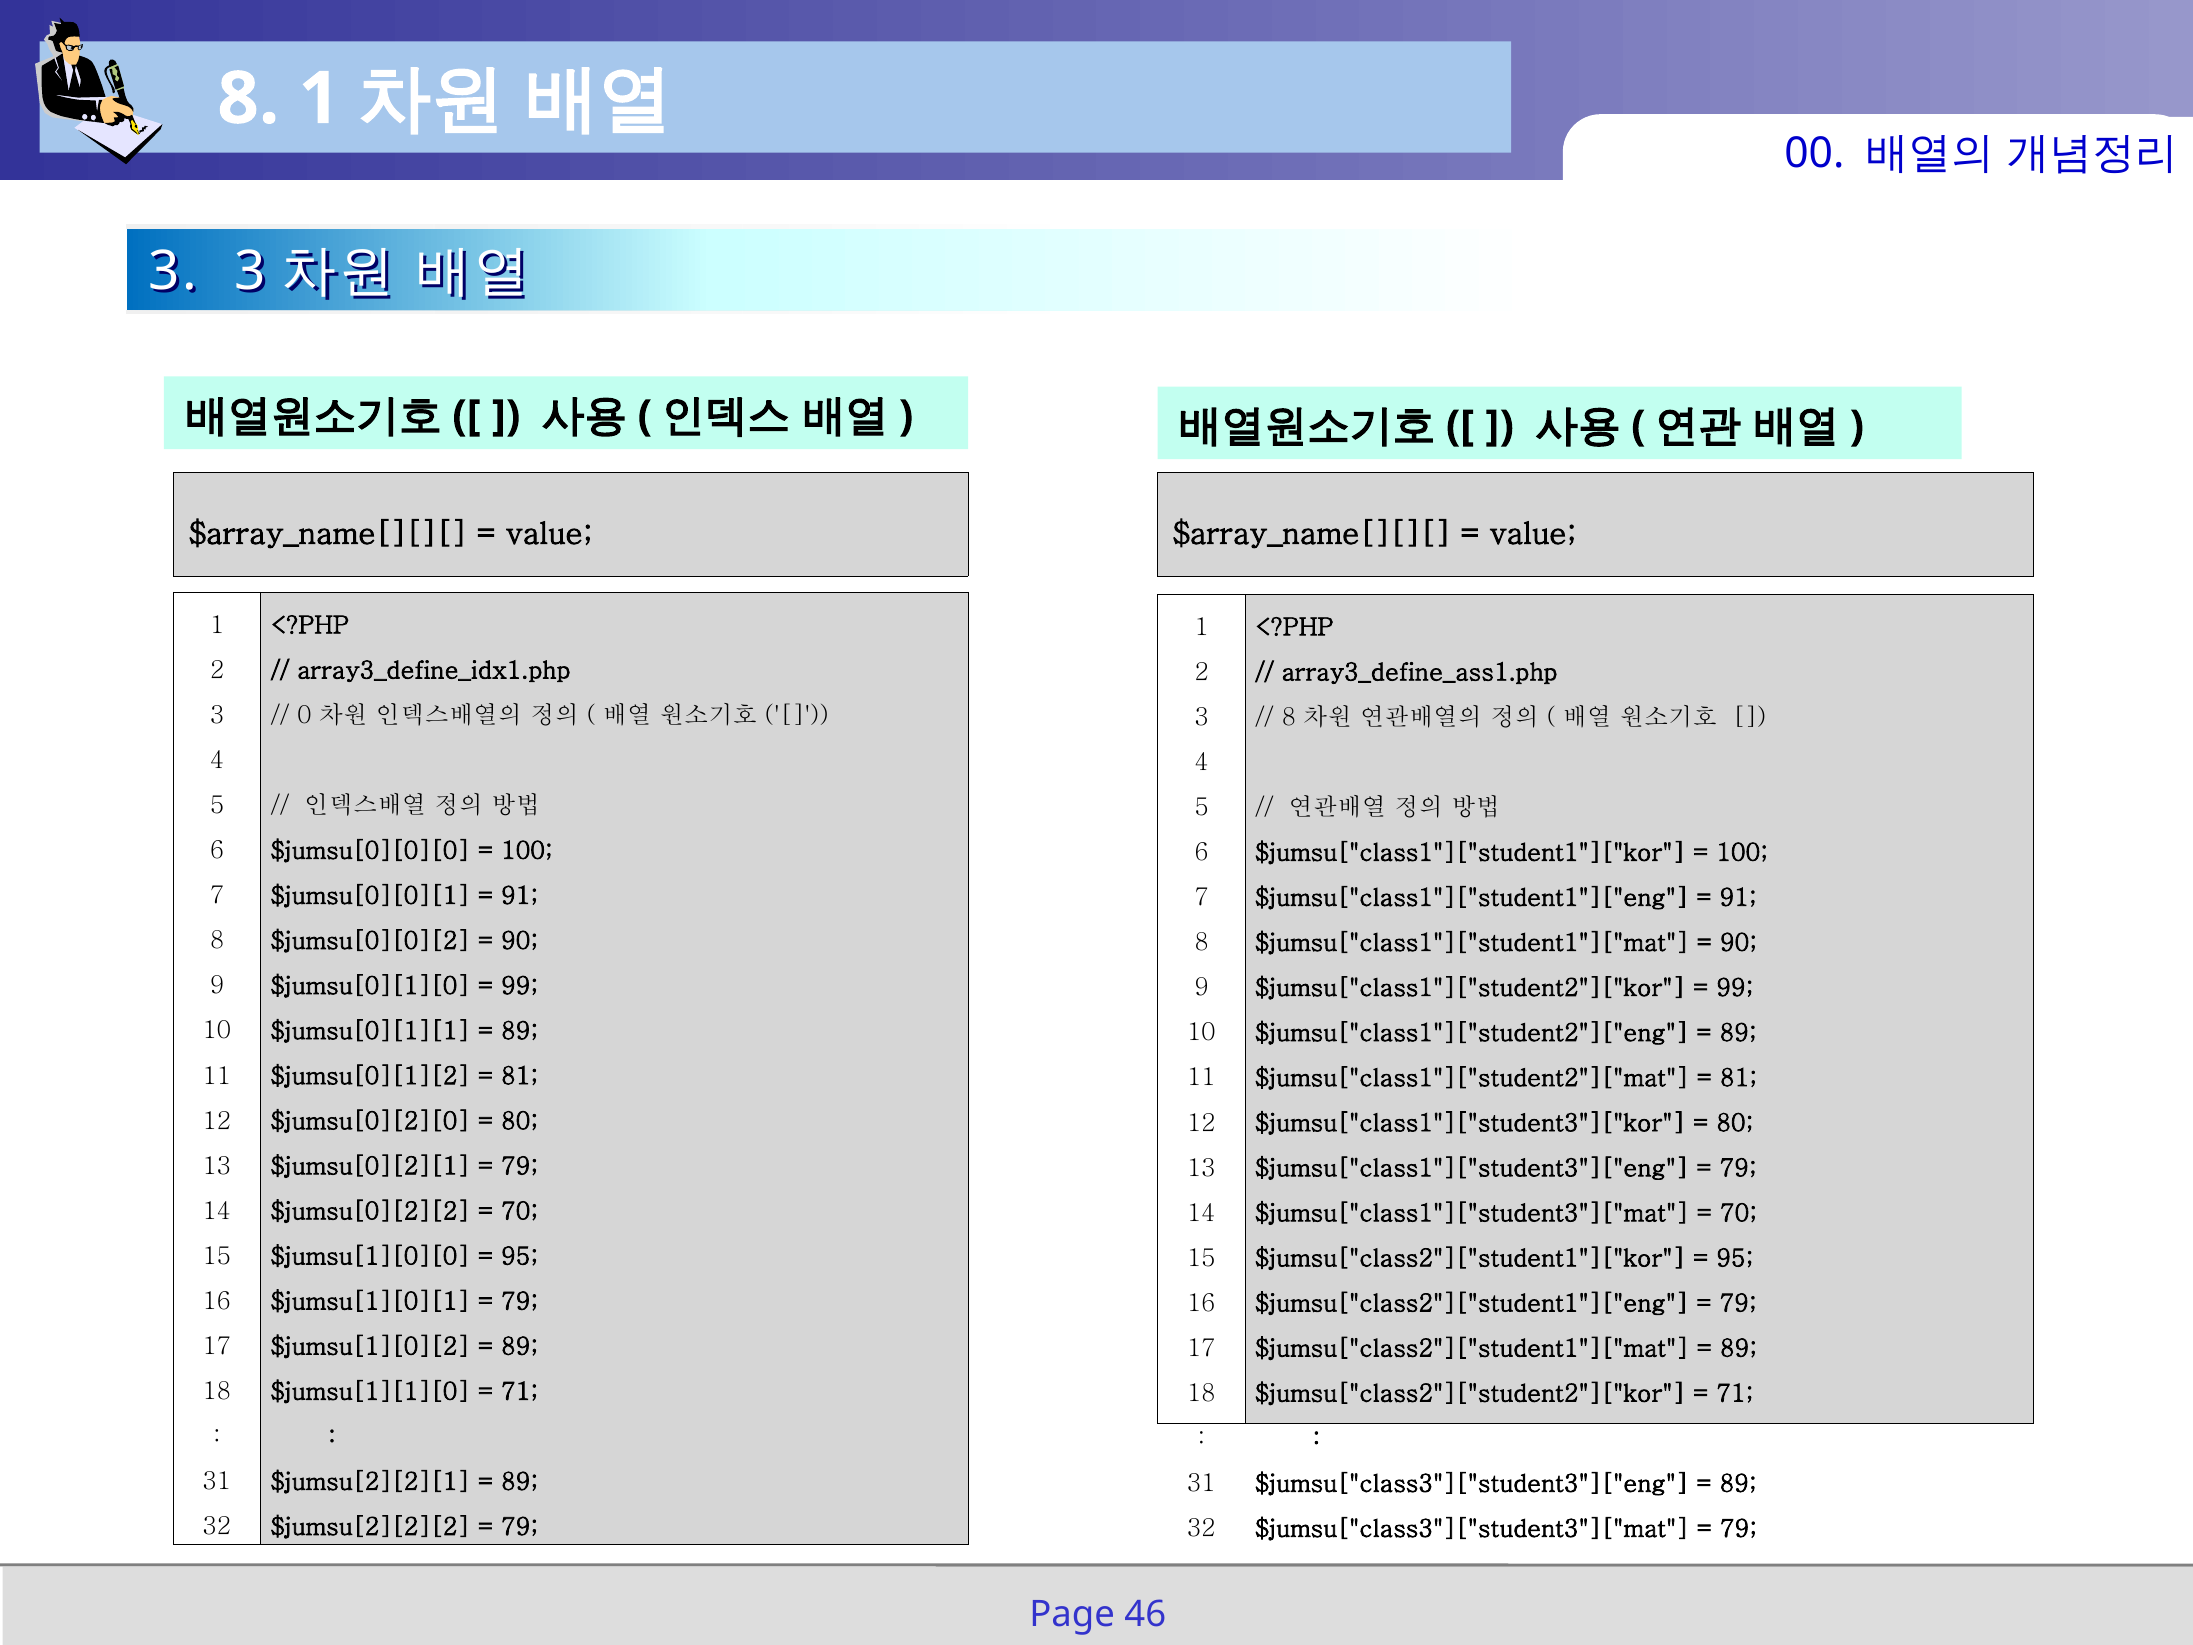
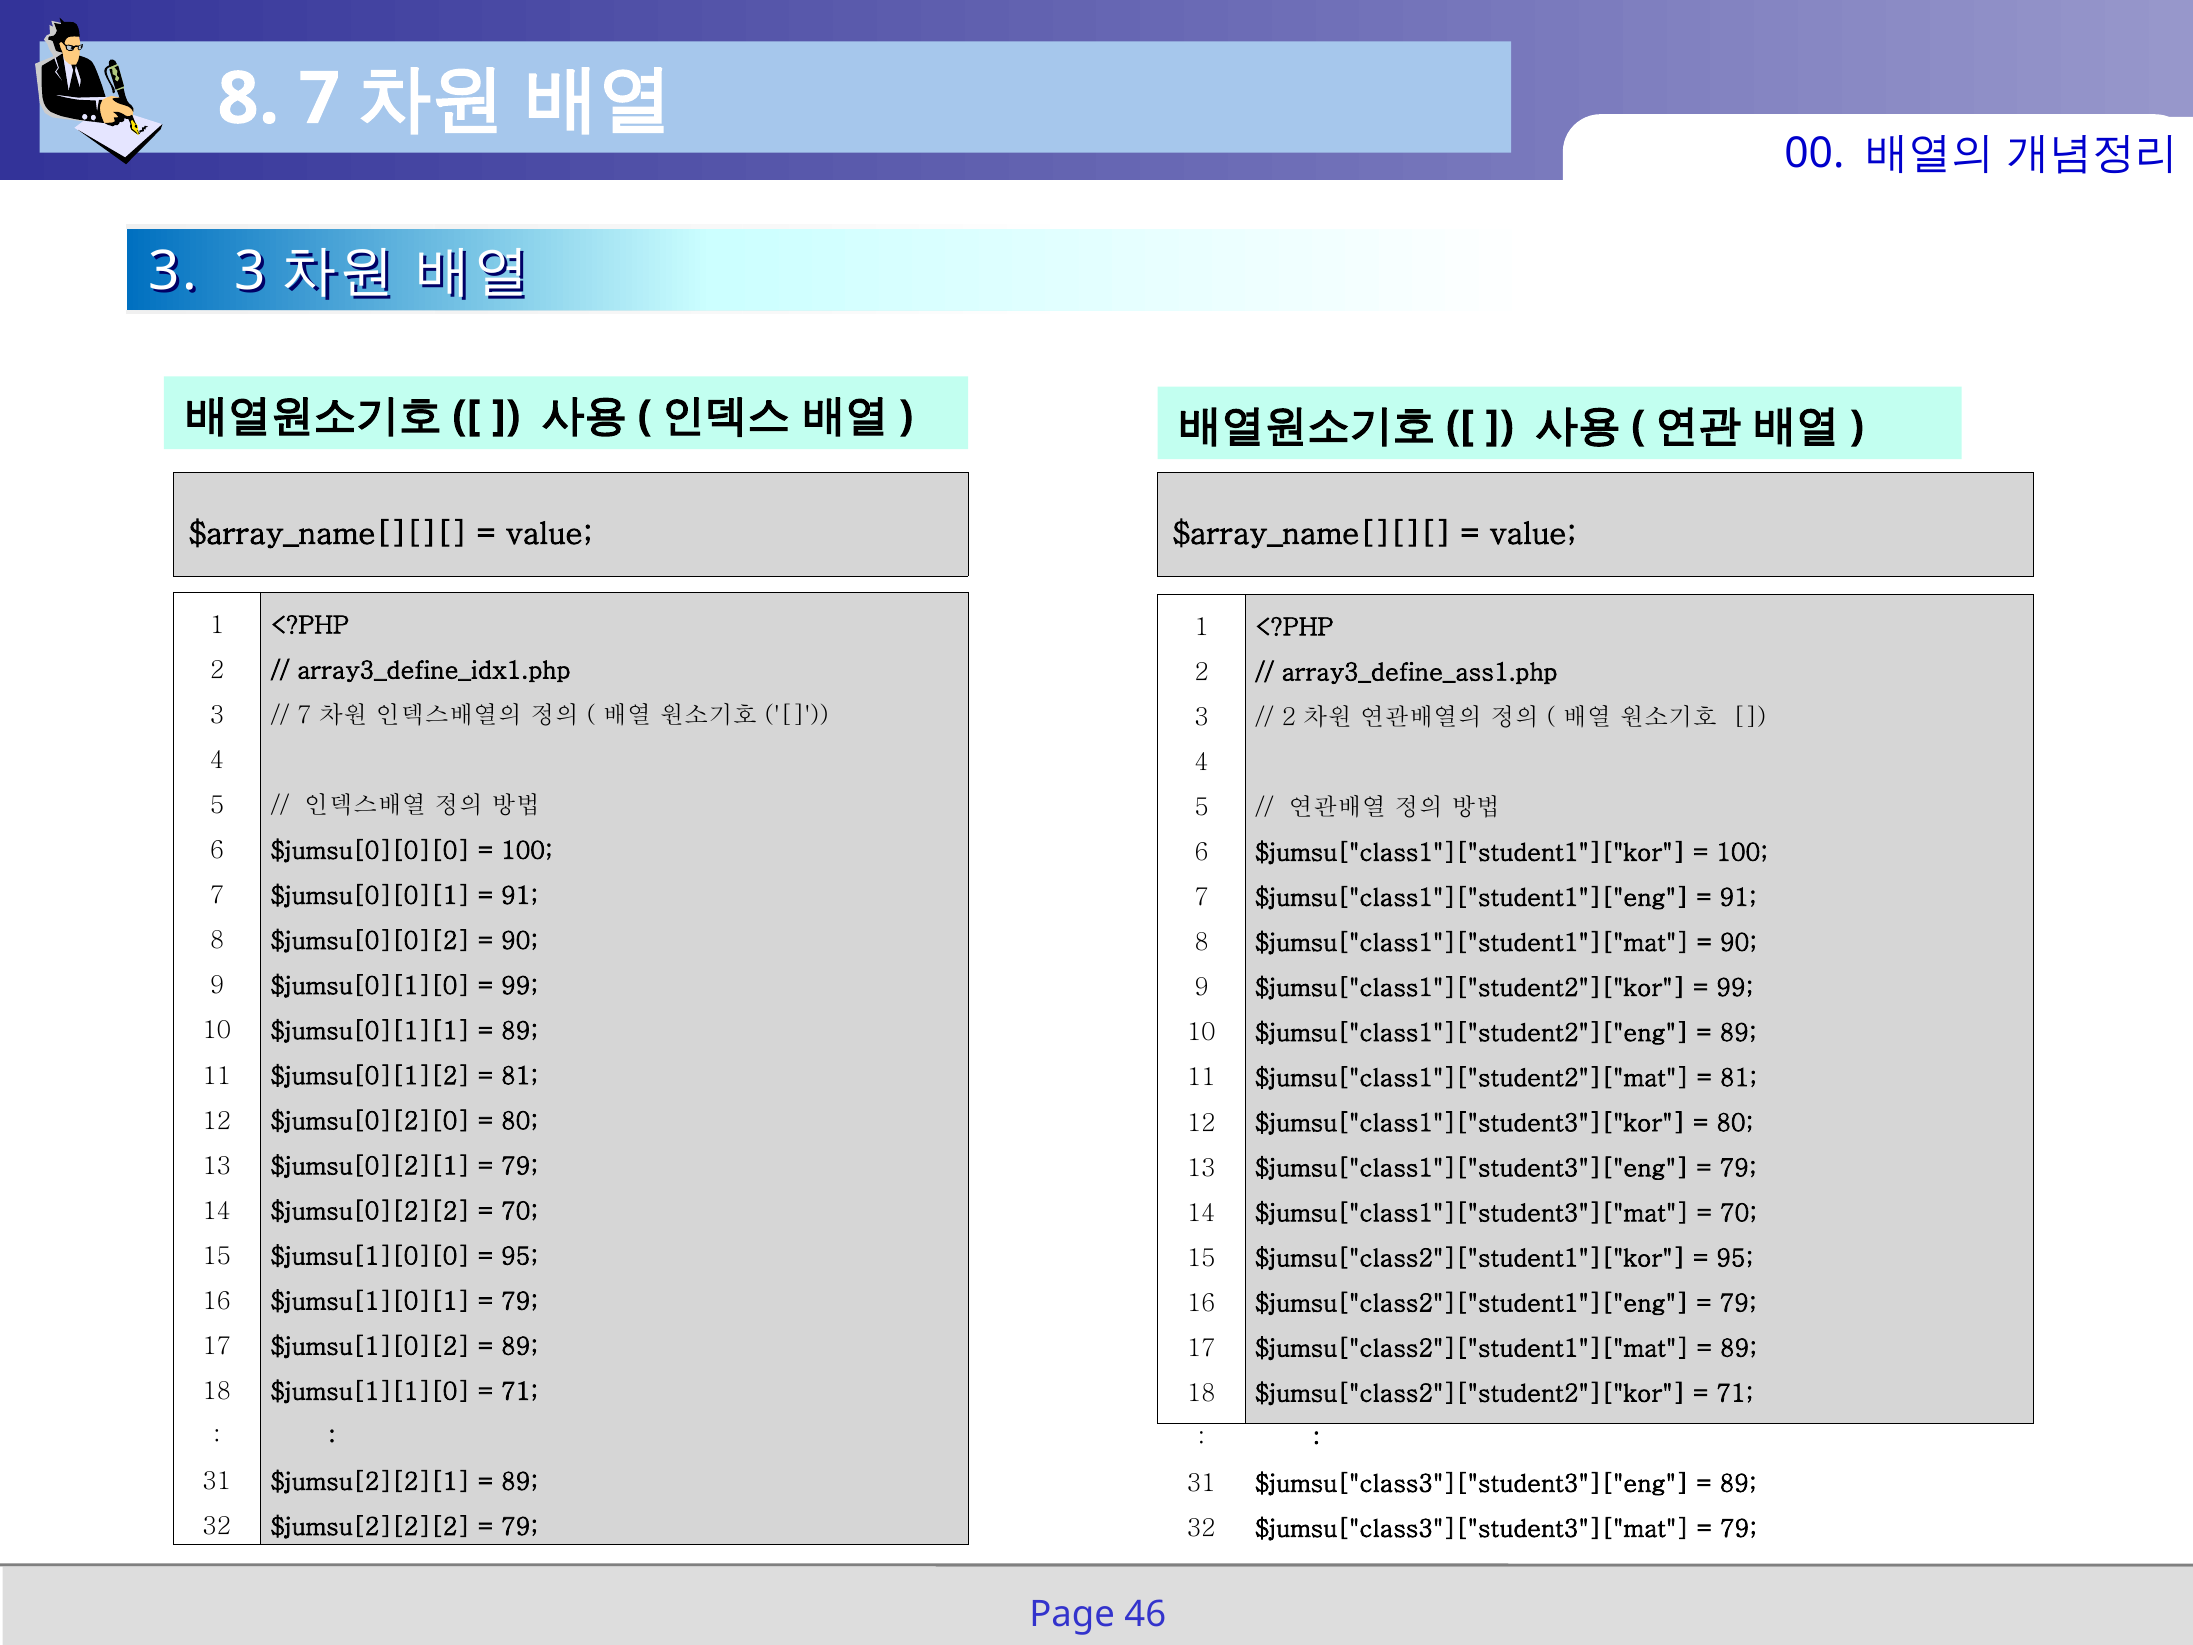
8 1: 1 -> 7 (319, 99)
0: 0 -> 7 (304, 715)
8: 8 -> 2 (1289, 717)
